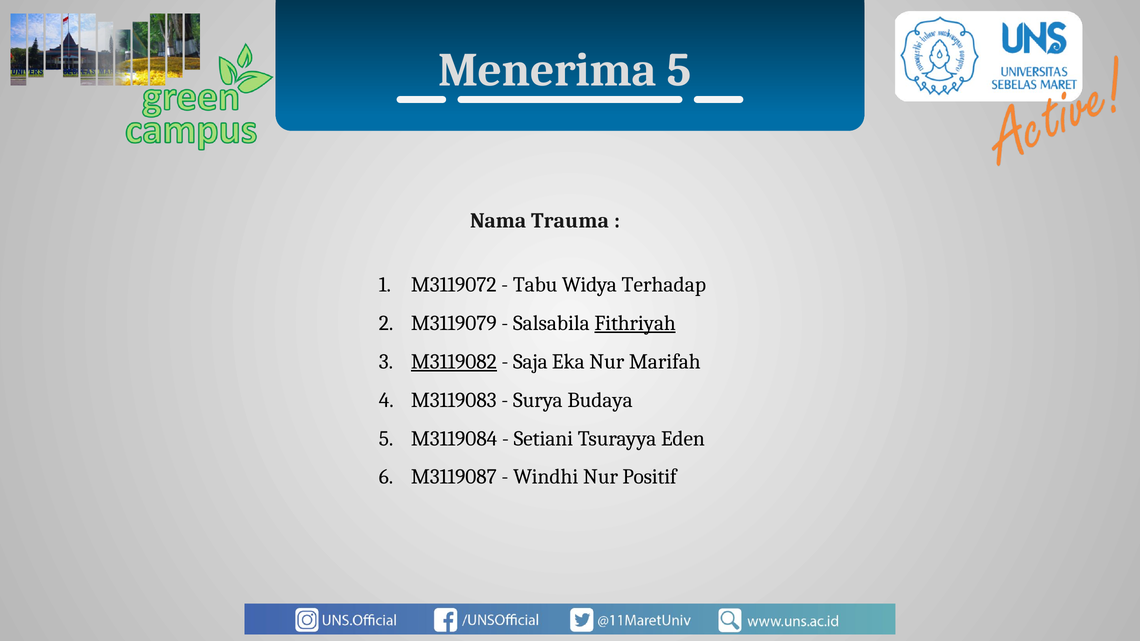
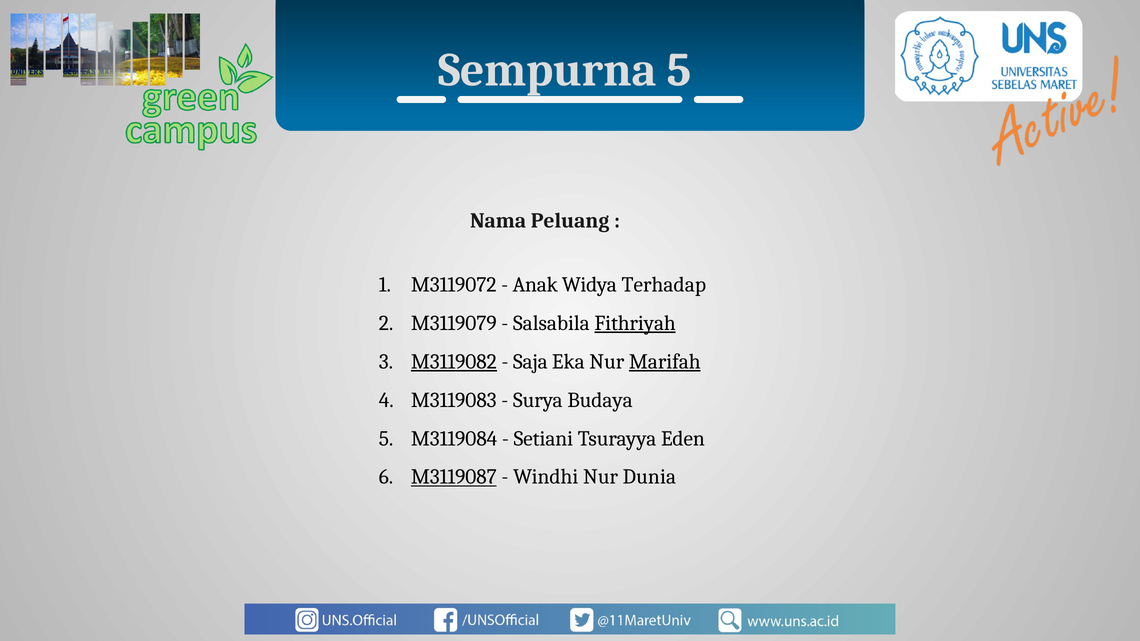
Menerima: Menerima -> Sempurna (547, 70)
Trauma: Trauma -> Peluang (570, 221)
Tabu: Tabu -> Anak (535, 285)
Marifah underline: none -> present (665, 362)
M3119087 underline: none -> present (454, 477)
Positif: Positif -> Dunia (649, 477)
